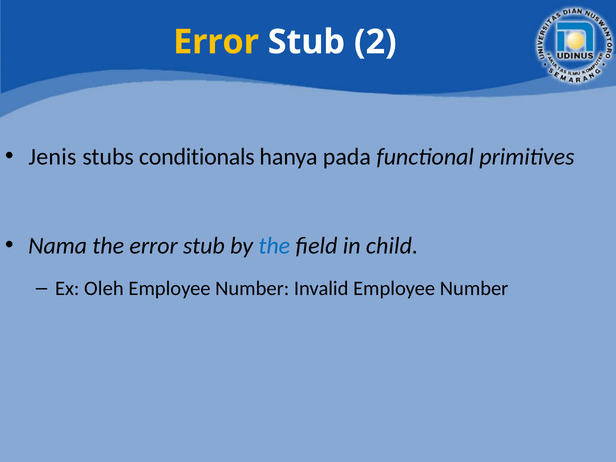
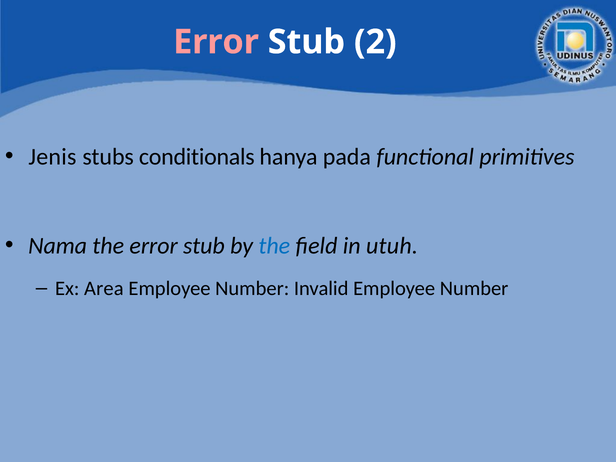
Error colour: yellow -> pink (216, 42)
child: child -> utuh (392, 246)
Oleh: Oleh -> Area (104, 289)
